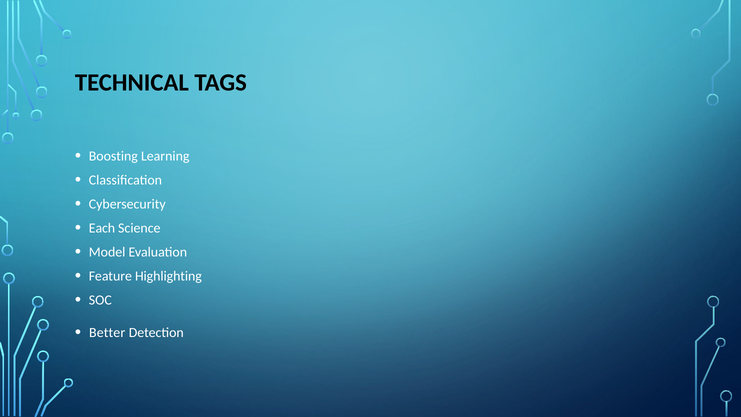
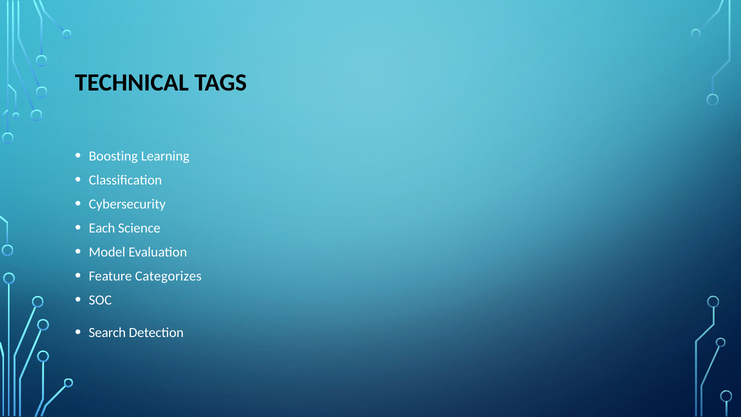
Highlighting: Highlighting -> Categorizes (168, 276)
Better: Better -> Search (107, 332)
